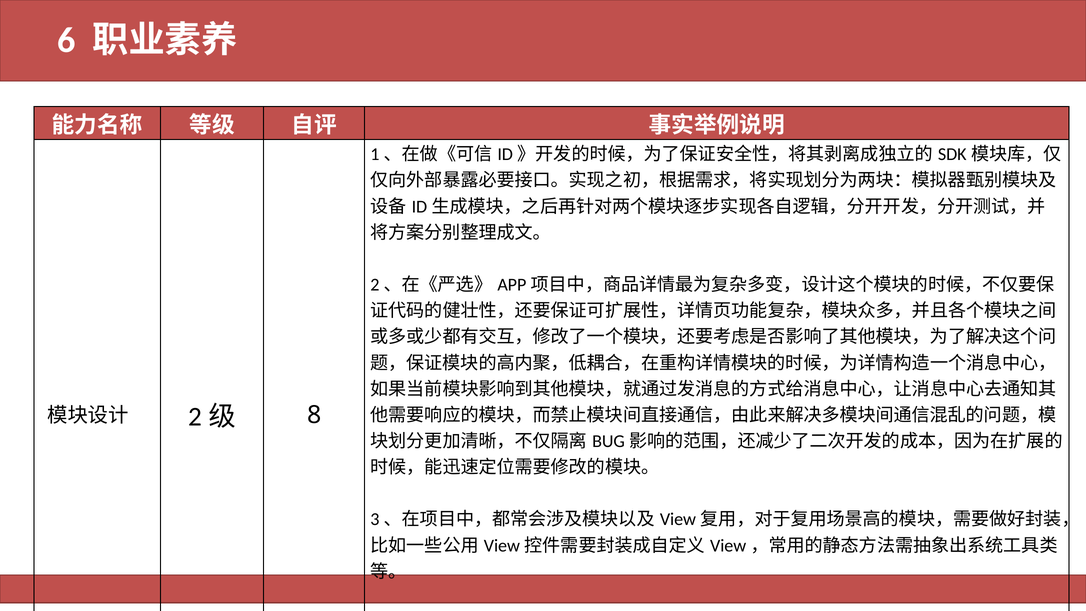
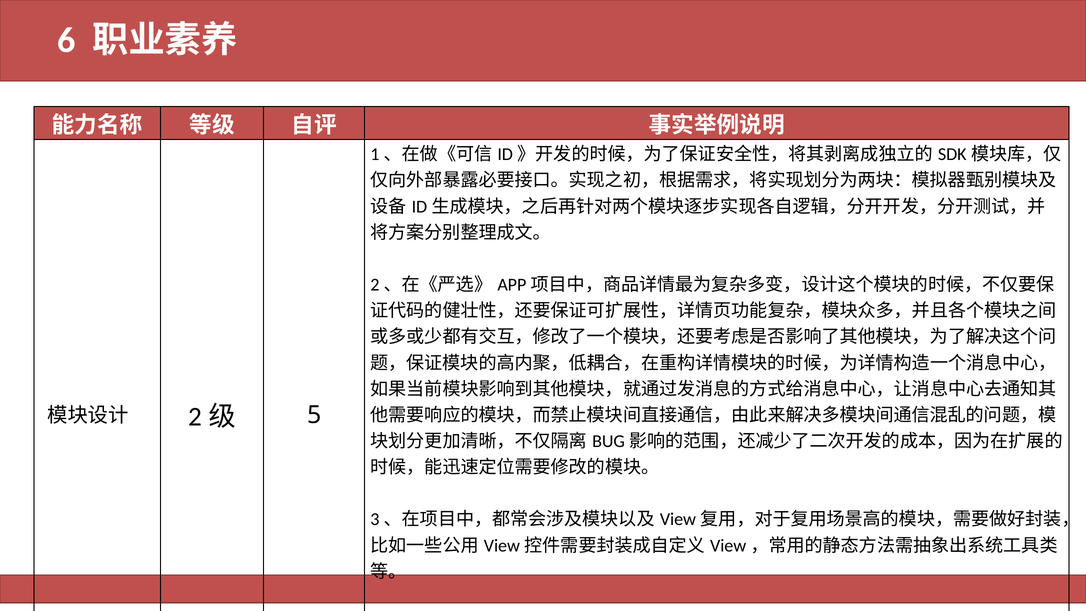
8: 8 -> 5 (314, 415)
